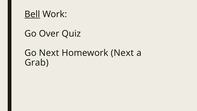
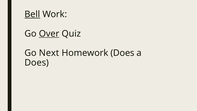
Over underline: none -> present (49, 34)
Homework Next: Next -> Does (122, 53)
Grab: Grab -> Does (37, 63)
